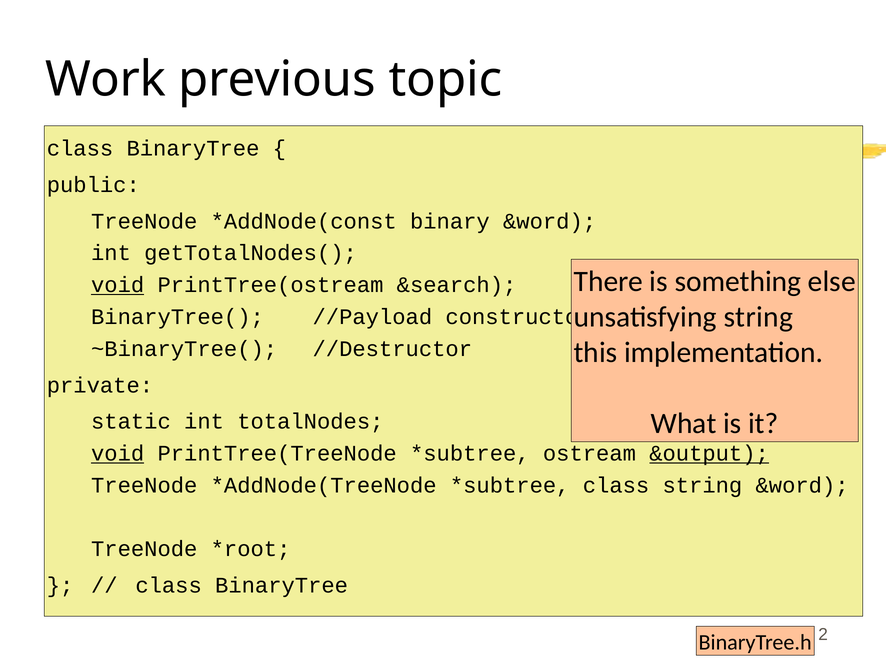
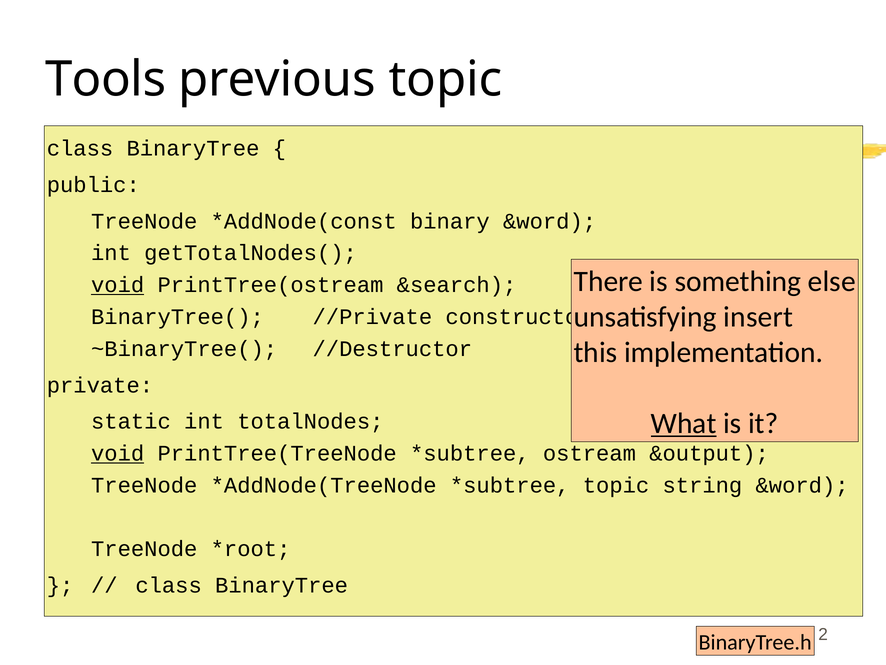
Work: Work -> Tools (106, 79)
unsatisfying string: string -> insert (758, 317)
//Payload: //Payload -> //Private (372, 317)
What underline: none -> present (684, 423)
&output underline: present -> none (709, 453)
class: class -> topic (616, 485)
